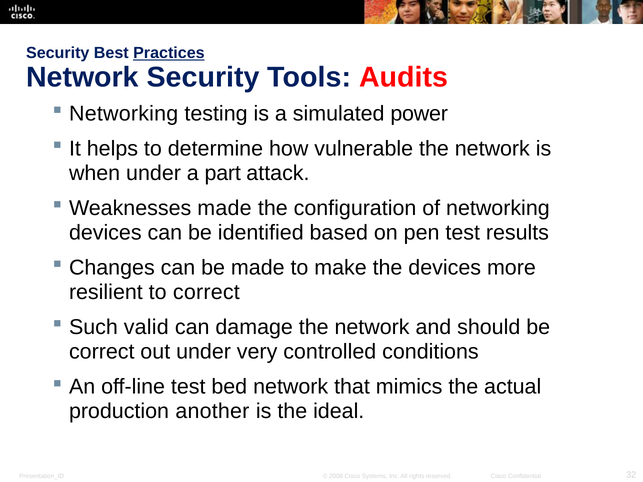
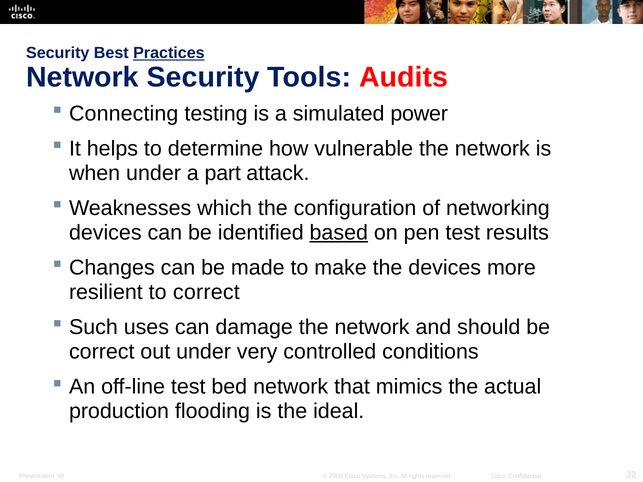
Networking: Networking -> Connecting (124, 114)
Weaknesses made: made -> which (225, 208)
based underline: none -> present (339, 233)
valid: valid -> uses (146, 327)
another: another -> flooding (212, 411)
